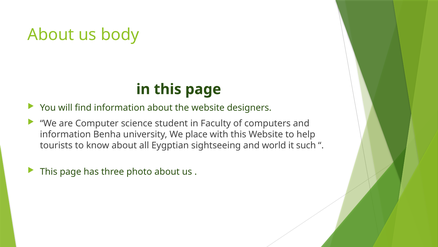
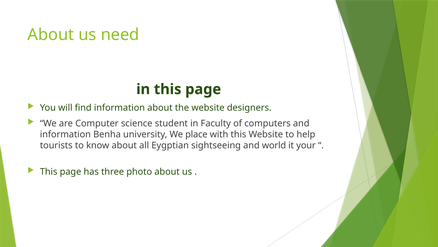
body: body -> need (120, 35)
such: such -> your (306, 145)
